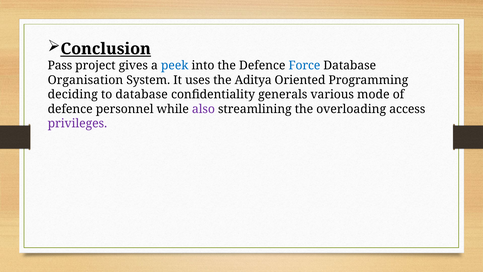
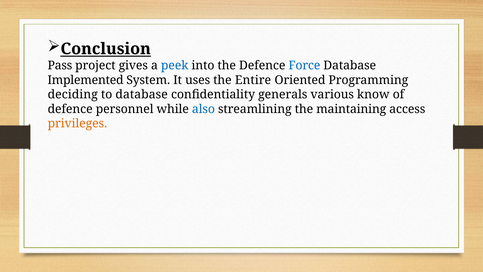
Organisation: Organisation -> Implemented (86, 80)
Aditya: Aditya -> Entire (253, 80)
mode: mode -> know (373, 94)
also colour: purple -> blue (203, 109)
overloading: overloading -> maintaining (351, 109)
privileges colour: purple -> orange (77, 123)
